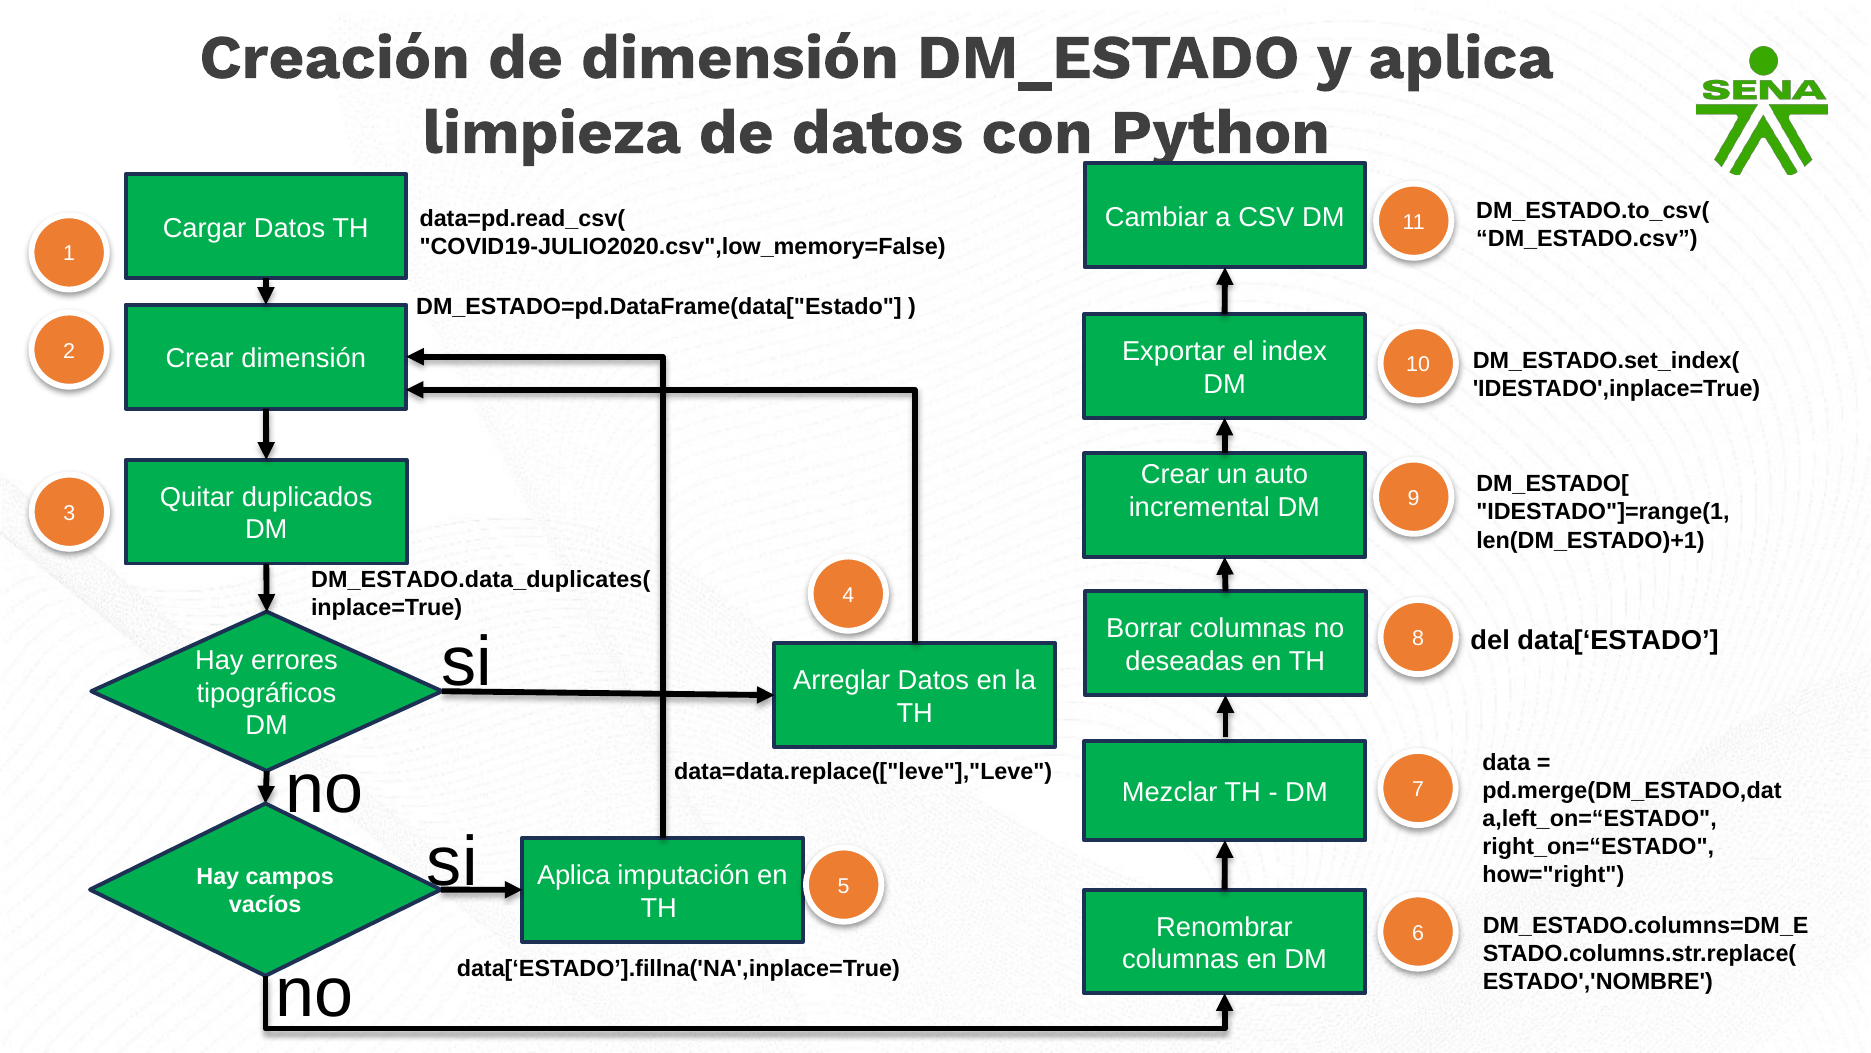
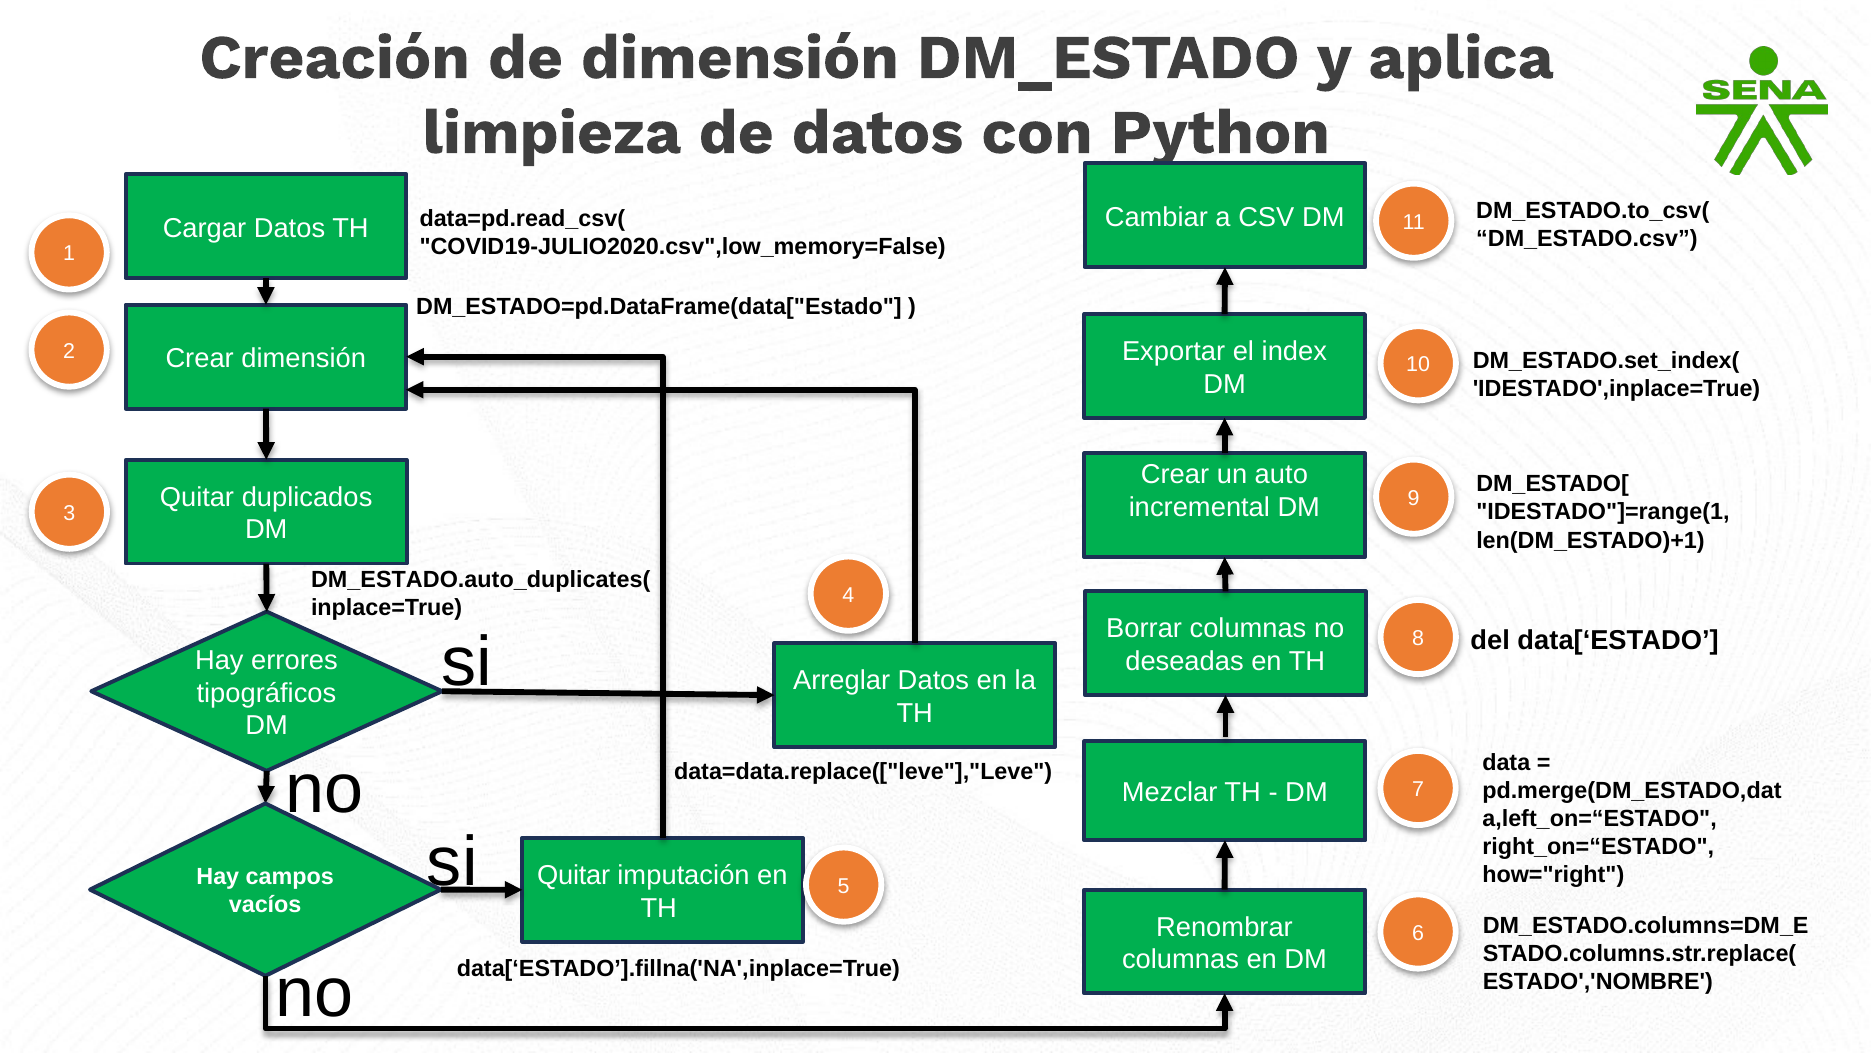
DM_ESTADO.data_duplicates(: DM_ESTADO.data_duplicates( -> DM_ESTADO.auto_duplicates( (481, 579)
Aplica: Aplica -> Quitar (574, 875)
